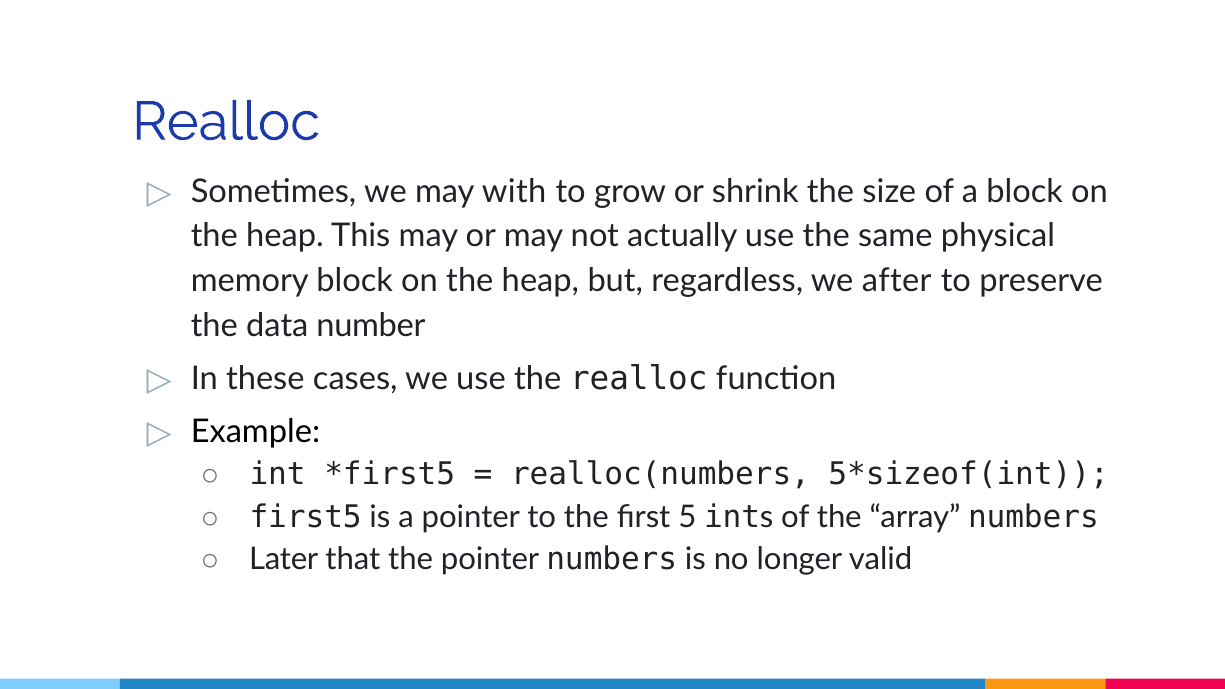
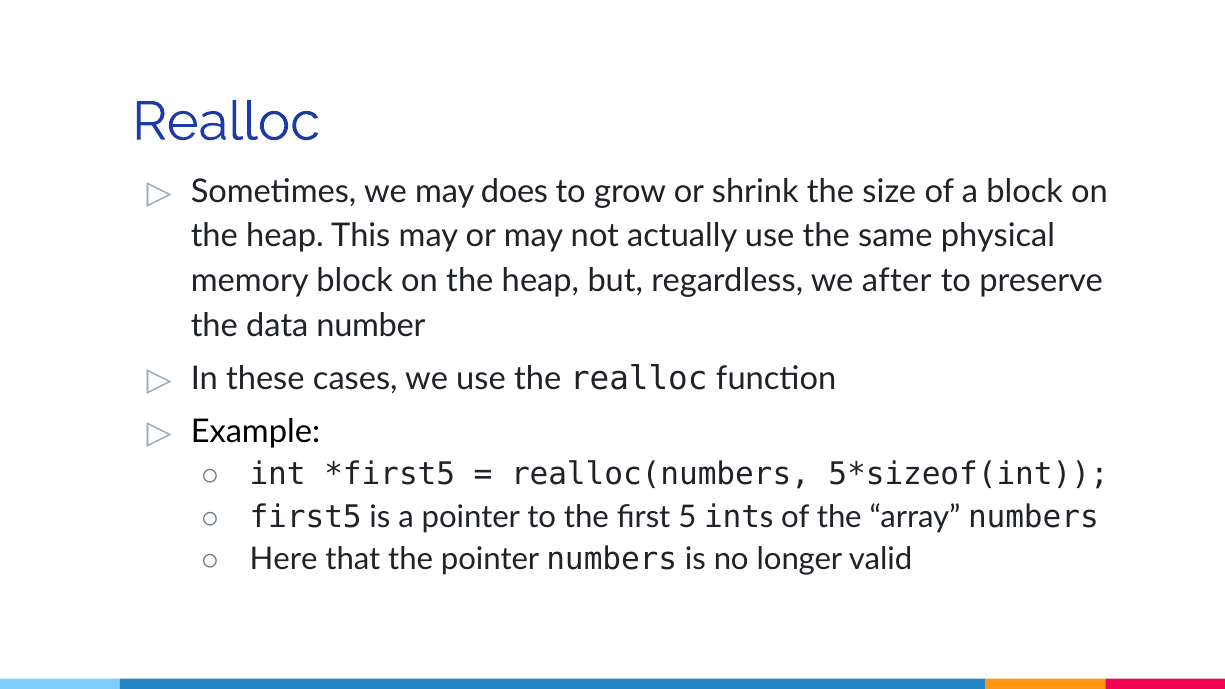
with: with -> does (514, 191)
Later: Later -> Here (284, 560)
